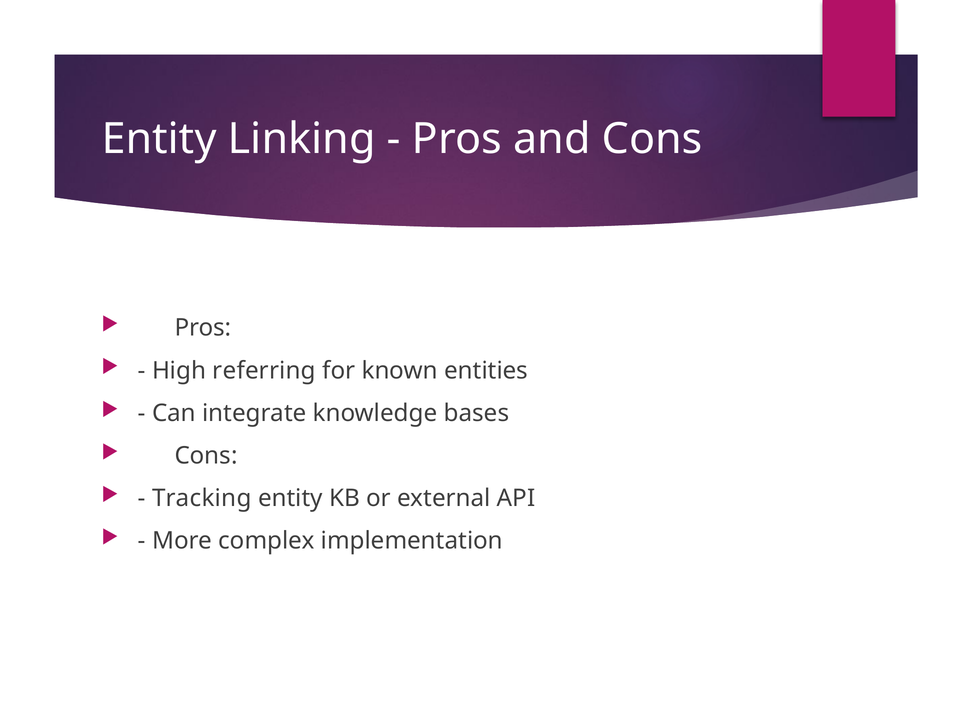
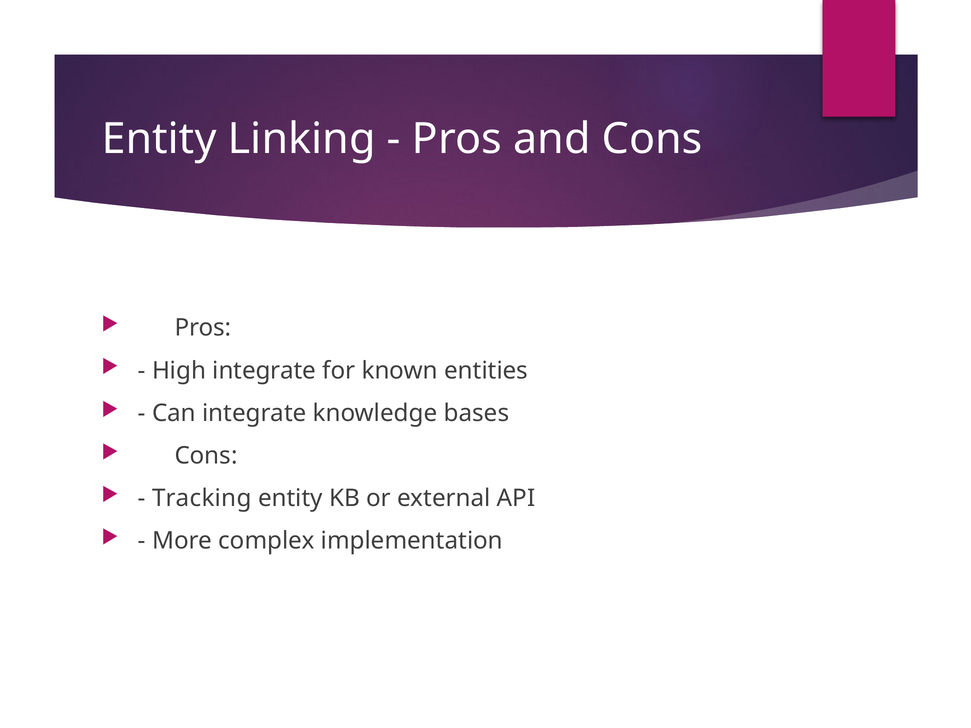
High referring: referring -> integrate (264, 371)
